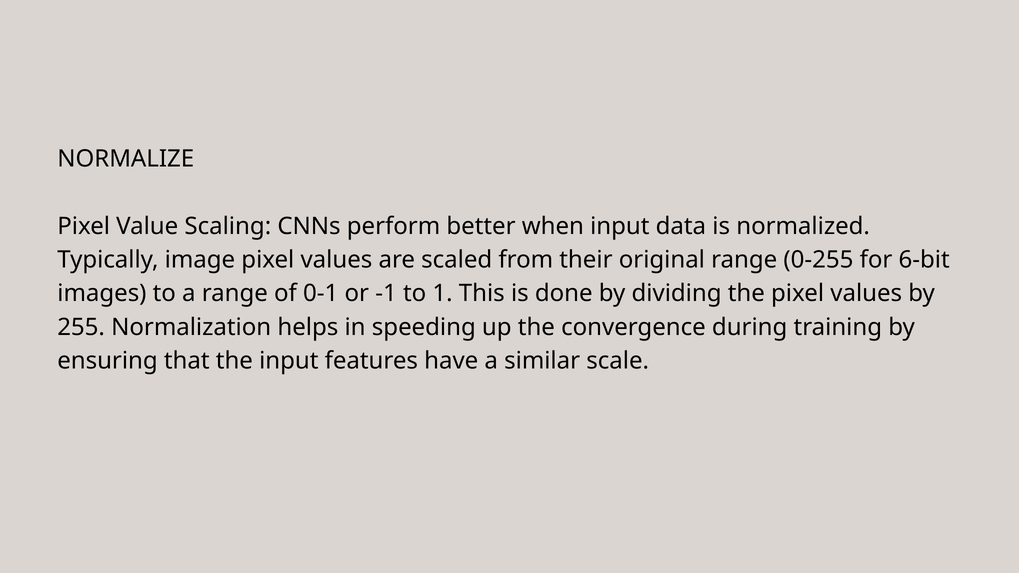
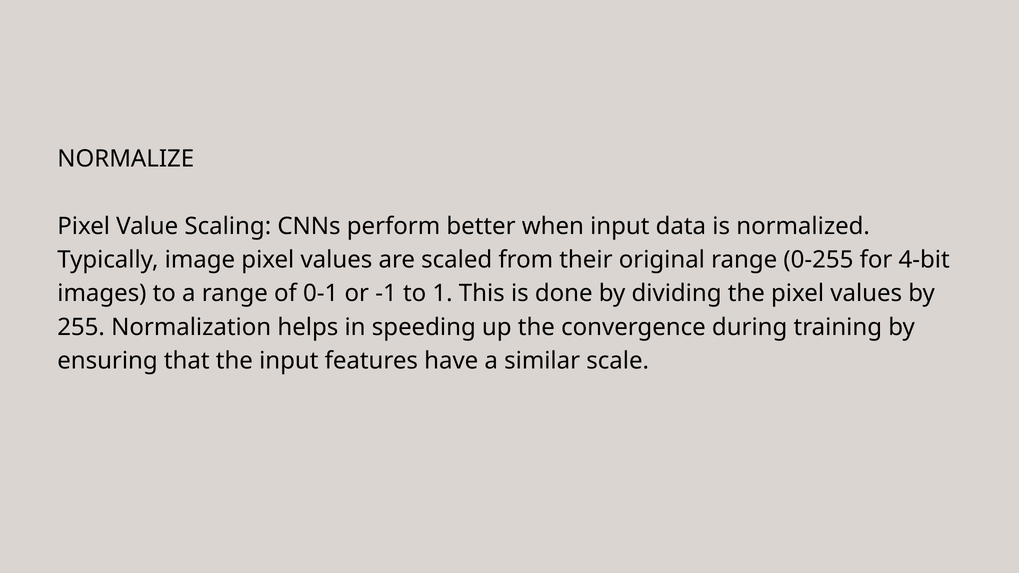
6-bit: 6-bit -> 4-bit (924, 260)
